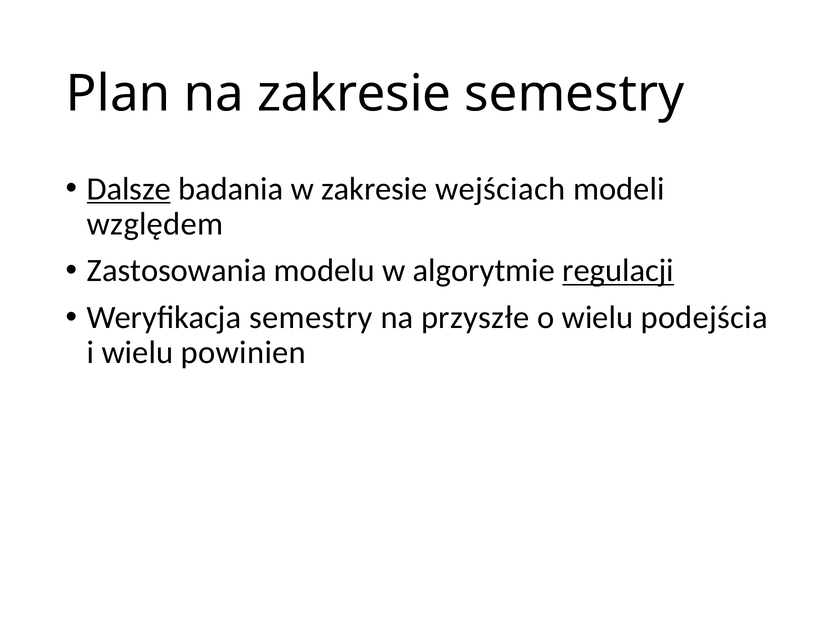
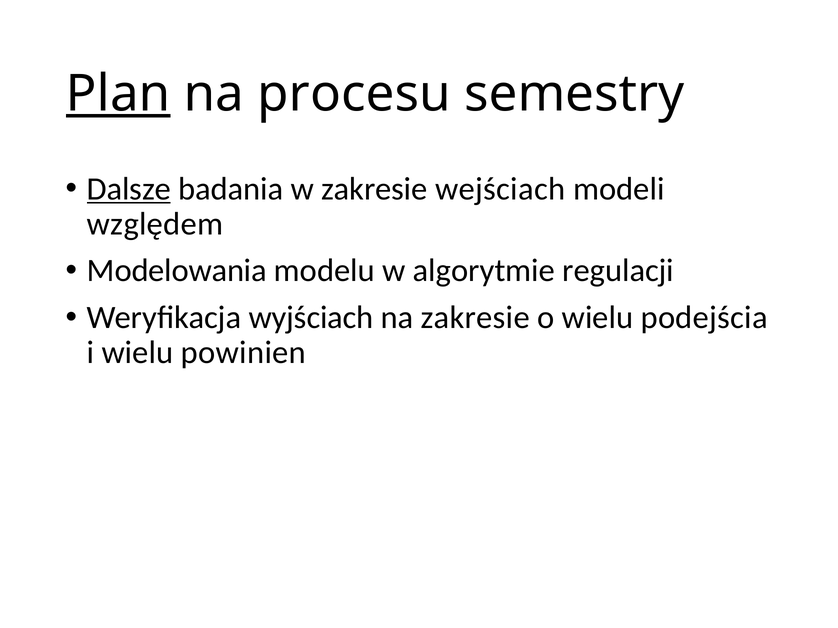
Plan underline: none -> present (118, 94)
na zakresie: zakresie -> procesu (354, 94)
Zastosowania: Zastosowania -> Modelowania (177, 271)
regulacji underline: present -> none (618, 271)
Weryfikacja semestry: semestry -> wyjściach (311, 318)
na przyszłe: przyszłe -> zakresie (475, 318)
